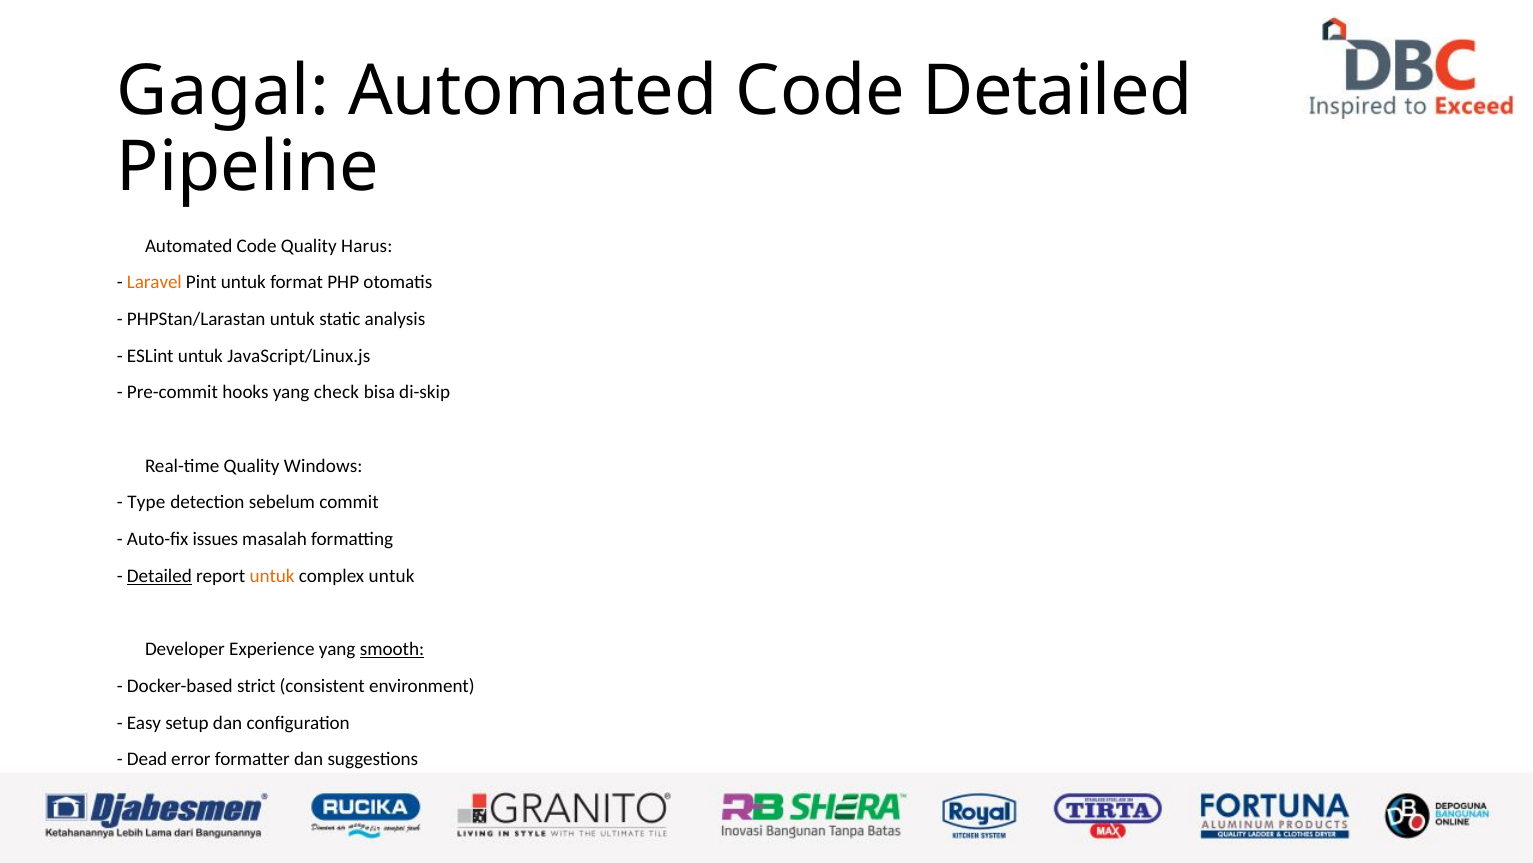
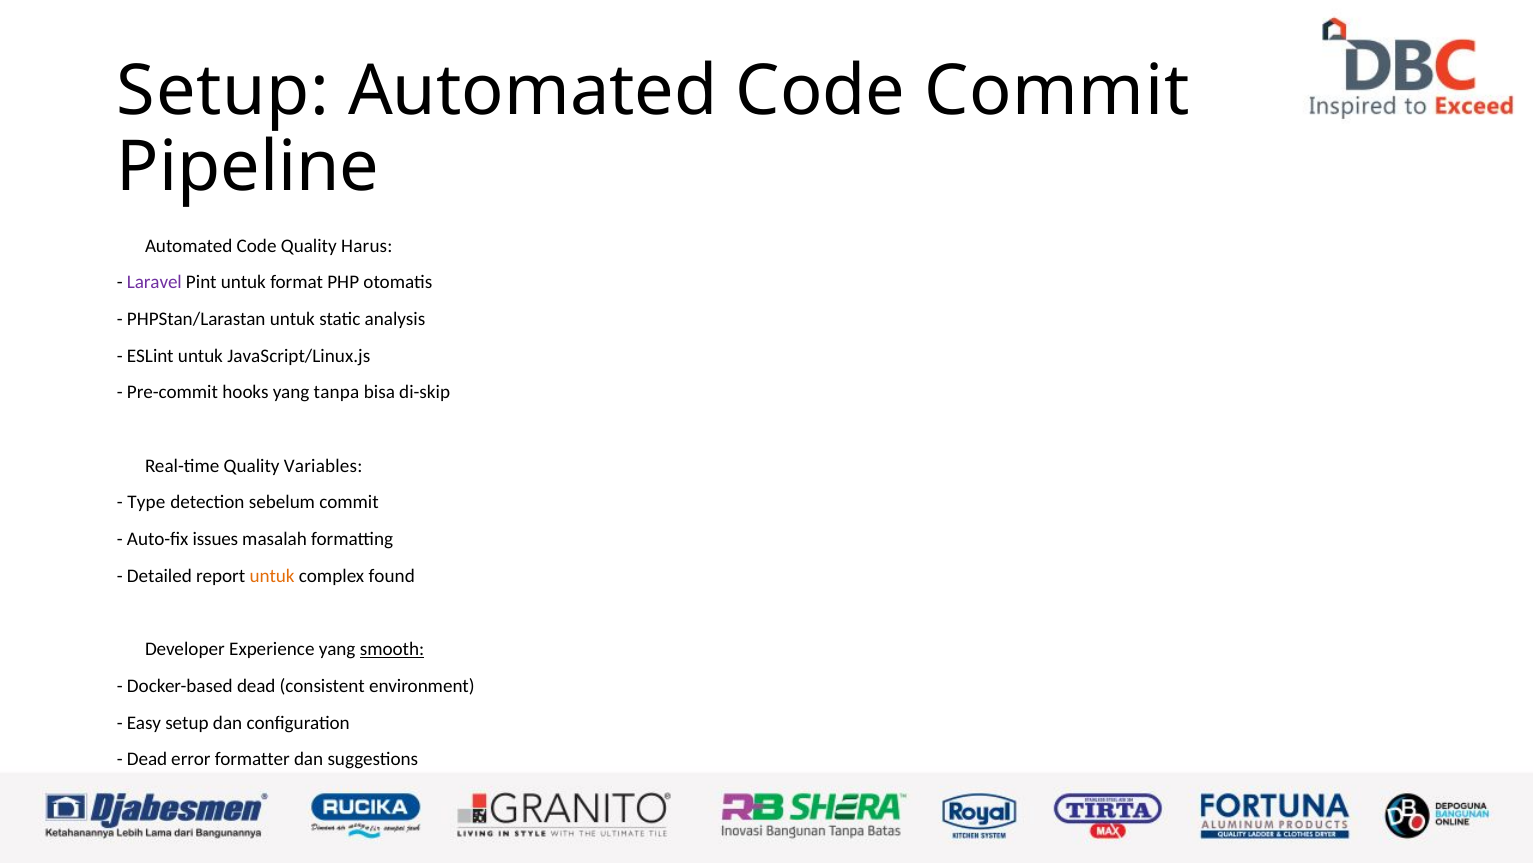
Gagal: Gagal -> Setup (223, 91)
Code Detailed: Detailed -> Commit (1057, 91)
Laravel colour: orange -> purple (154, 282)
check: check -> tanpa (336, 392)
Windows: Windows -> Variables (323, 466)
Detailed underline: present -> none (159, 576)
complex untuk: untuk -> found (392, 576)
Docker-based strict: strict -> dead (256, 686)
